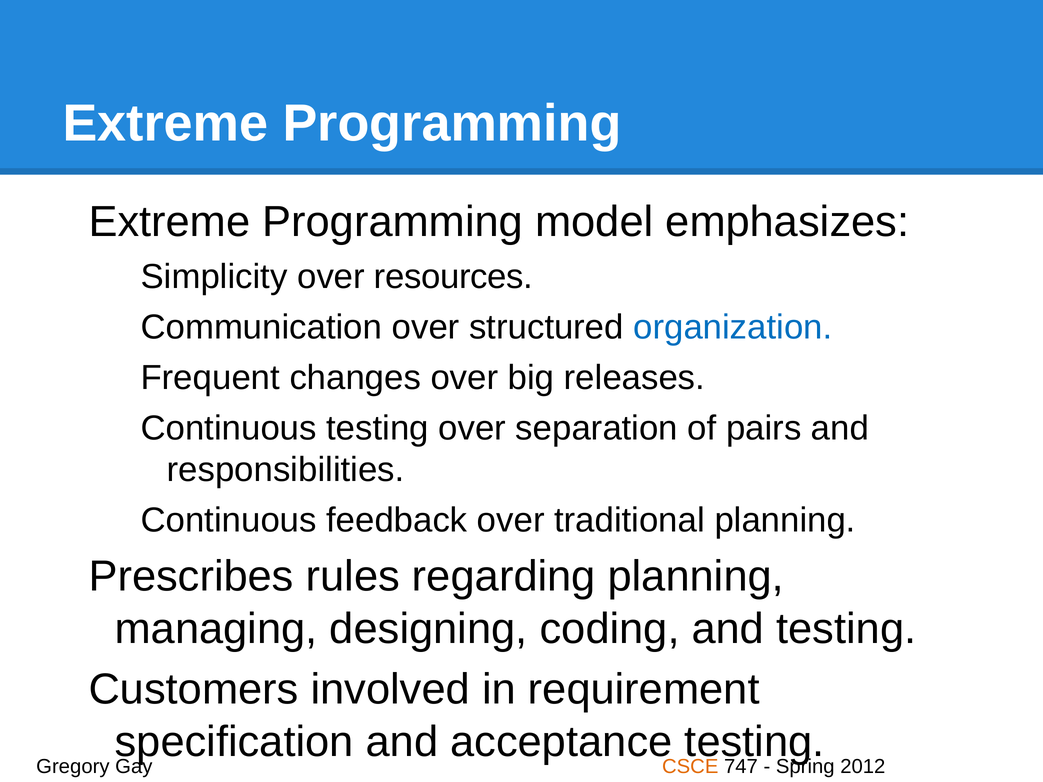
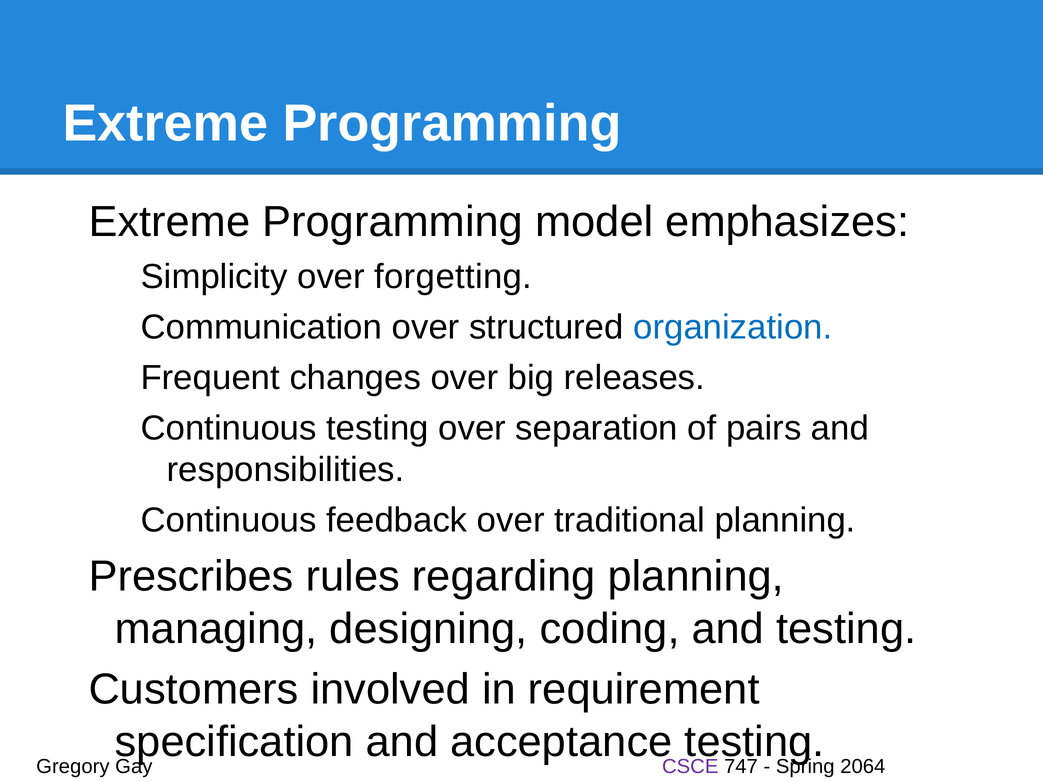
resources: resources -> forgetting (453, 277)
CSCE colour: orange -> purple (690, 767)
2012: 2012 -> 2064 (863, 767)
